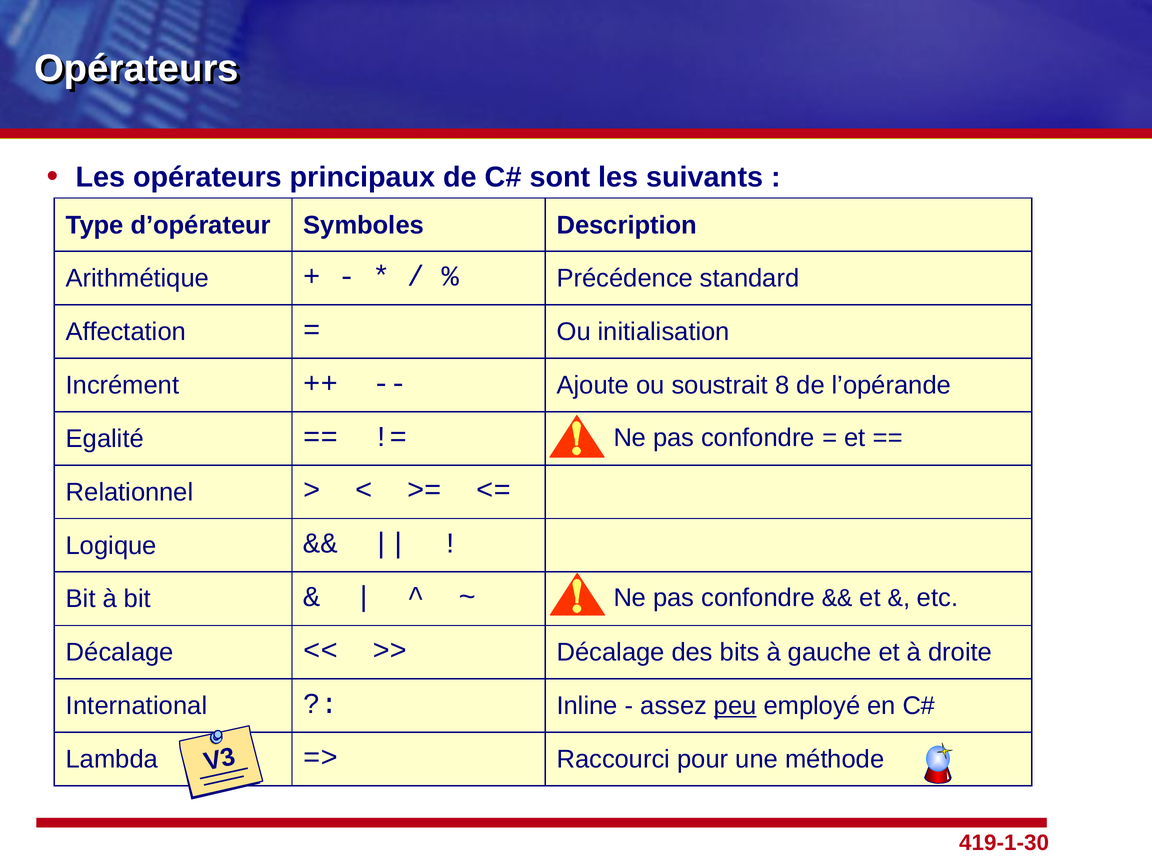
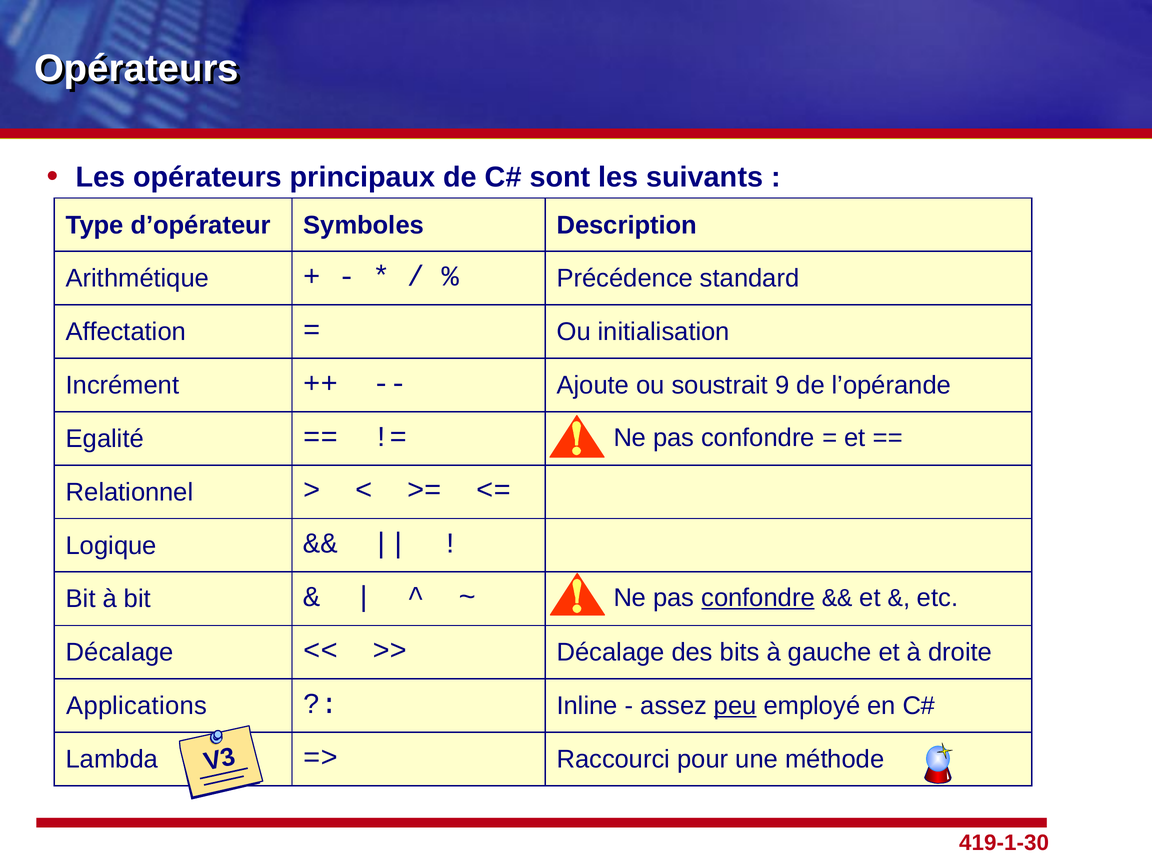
8: 8 -> 9 (782, 385)
confondre underline: none -> present (758, 598)
International: International -> Applications (137, 706)
